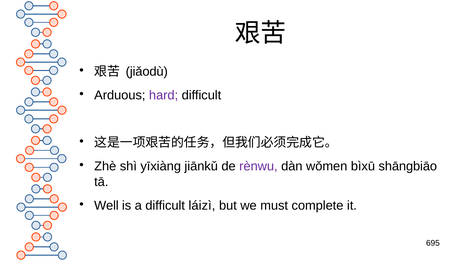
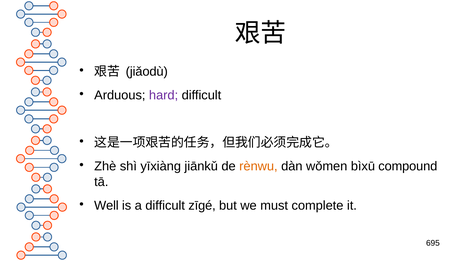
rènwu colour: purple -> orange (258, 166)
shāngbiāo: shāngbiāo -> compound (408, 166)
láizì: láizì -> zīgé (202, 205)
